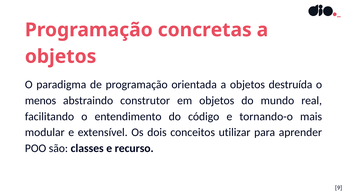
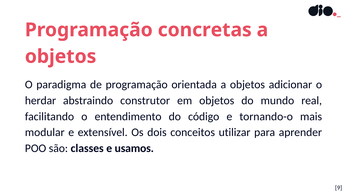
destruída: destruída -> adicionar (290, 85)
menos: menos -> herdar (40, 101)
recurso: recurso -> usamos (134, 148)
